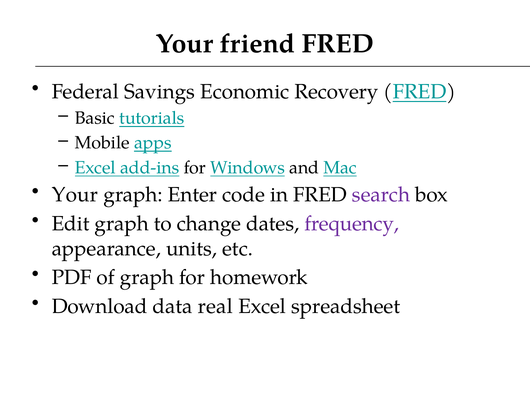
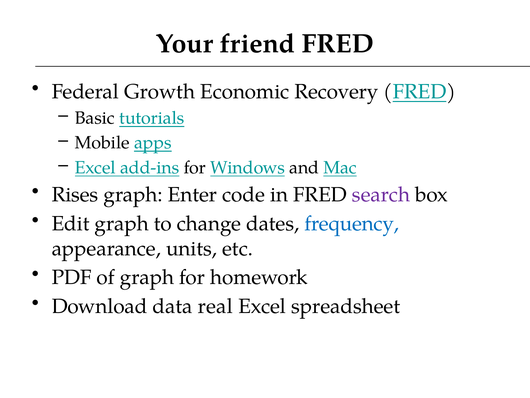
Savings: Savings -> Growth (160, 92)
Your: Your -> Rises (75, 195)
frequency colour: purple -> blue (352, 223)
